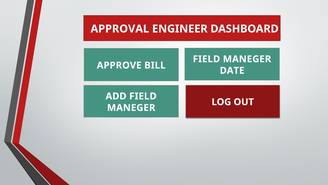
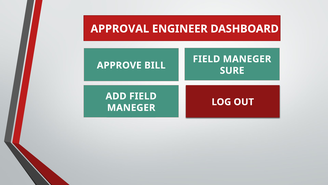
DATE: DATE -> SURE (232, 70)
